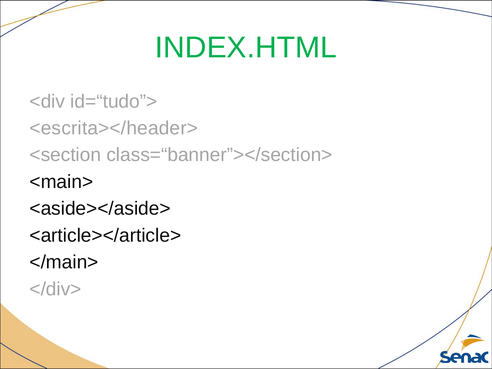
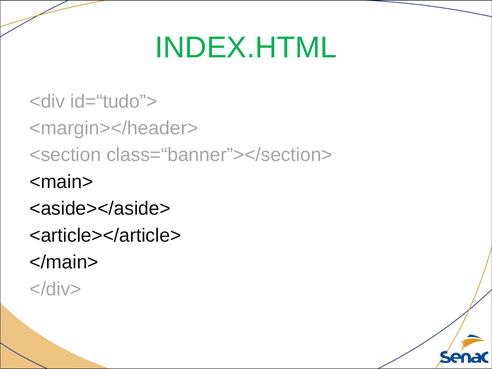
<escrita></header>: <escrita></header> -> <margin></header> (114, 128)
